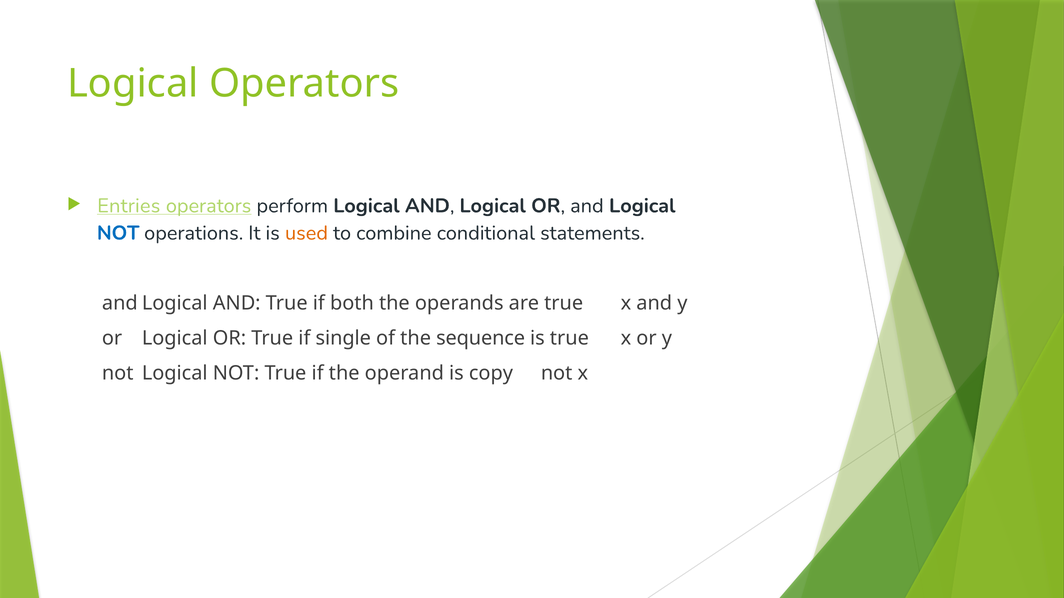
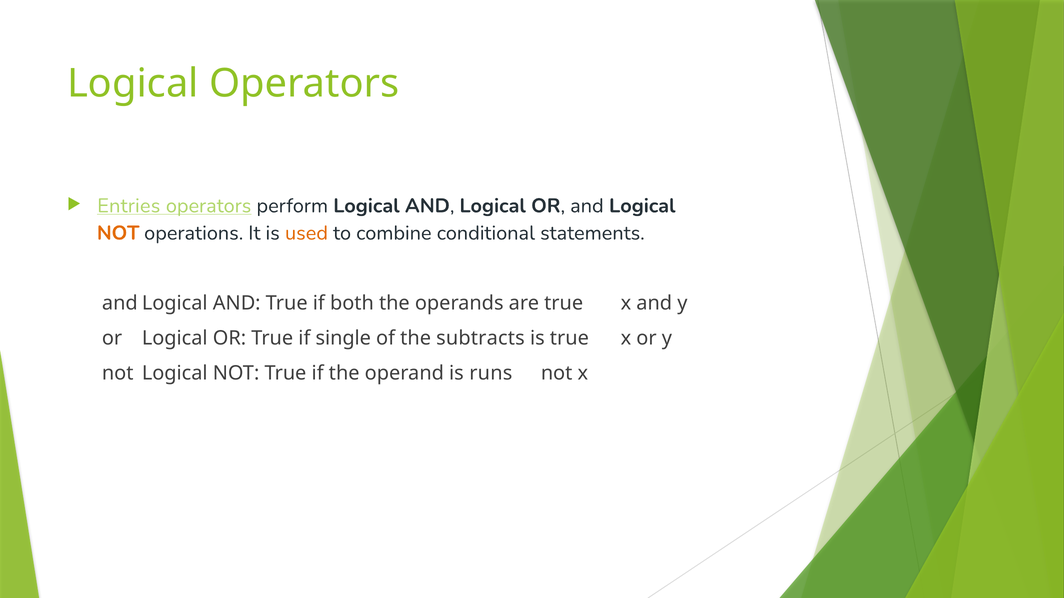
NOT colour: blue -> orange (118, 233)
sequence: sequence -> subtracts (480, 338)
copy: copy -> runs (491, 373)
